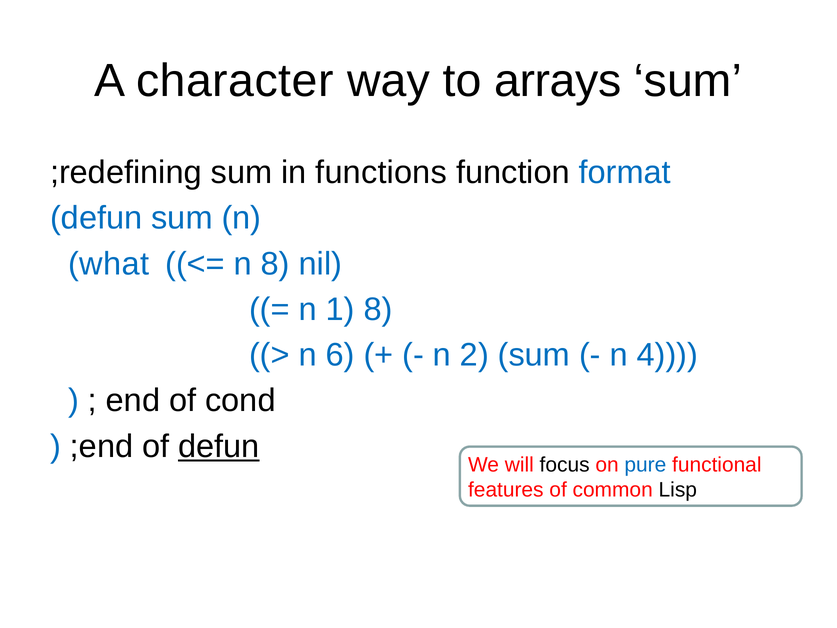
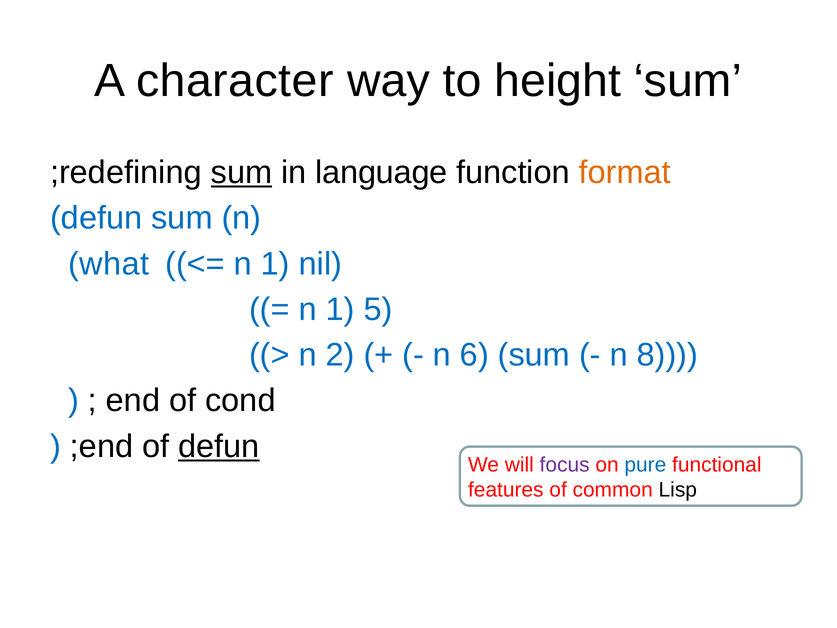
arrays: arrays -> height (558, 81)
sum underline: none -> present (241, 172)
functions: functions -> language (381, 172)
format colour: blue -> orange (625, 172)
8: 8 -> 1 (275, 264)
1 8: 8 -> 5 (378, 309)
6: 6 -> 2 (340, 355)
2: 2 -> 6 (474, 355)
4: 4 -> 8 (667, 355)
focus colour: black -> purple (565, 465)
